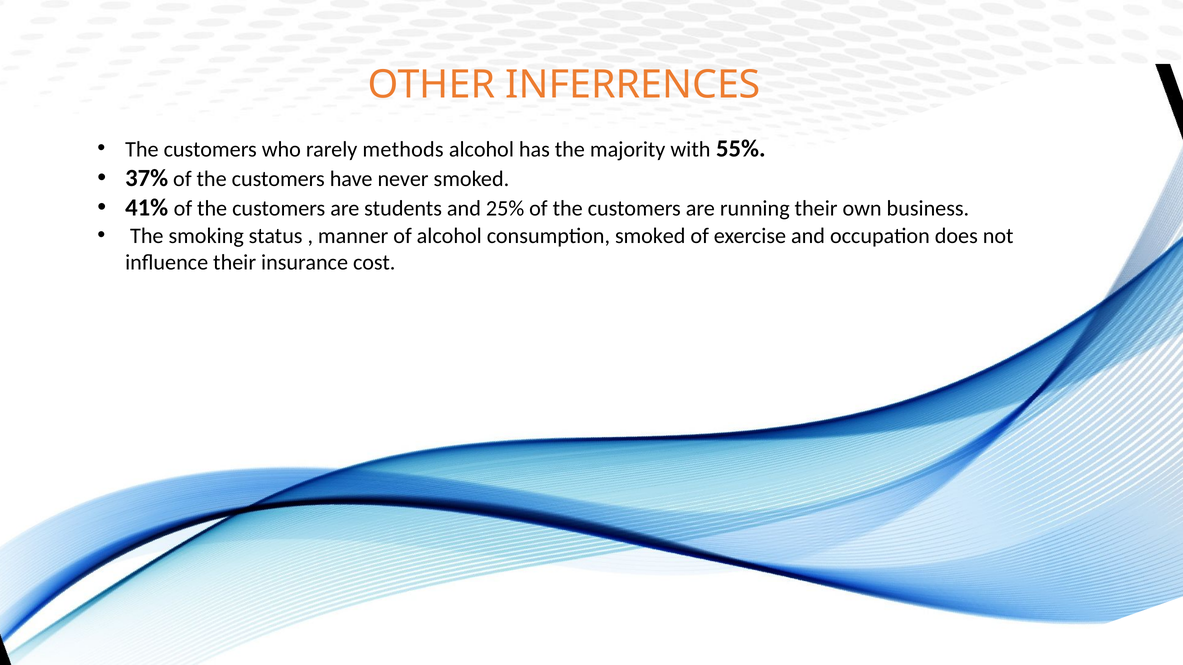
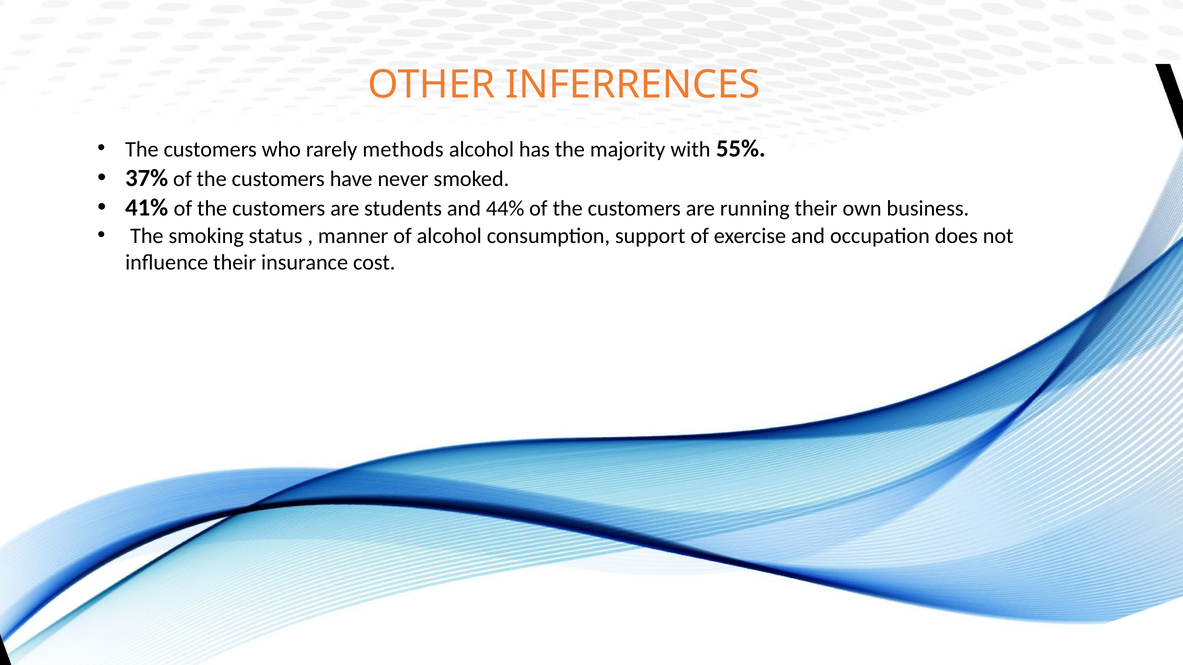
25%: 25% -> 44% (505, 209)
consumption smoked: smoked -> support (650, 236)
